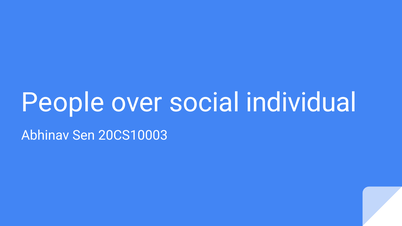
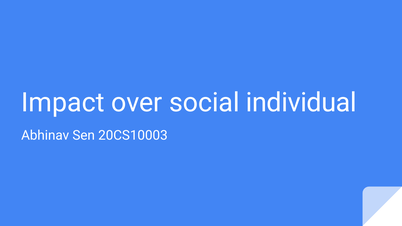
People: People -> Impact (63, 103)
